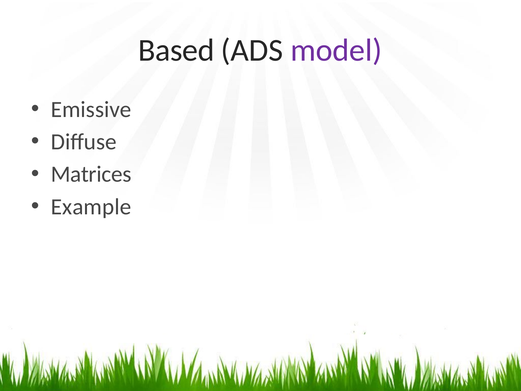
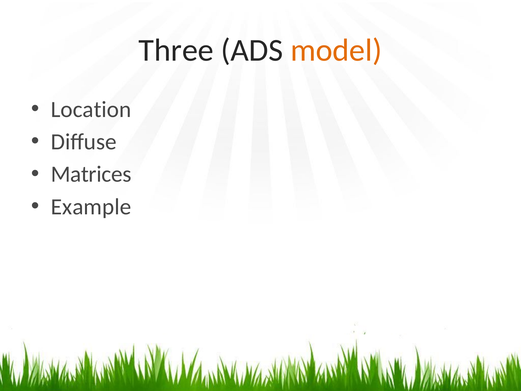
Based: Based -> Three (176, 50)
model colour: purple -> orange (336, 50)
Emissive: Emissive -> Location (91, 109)
